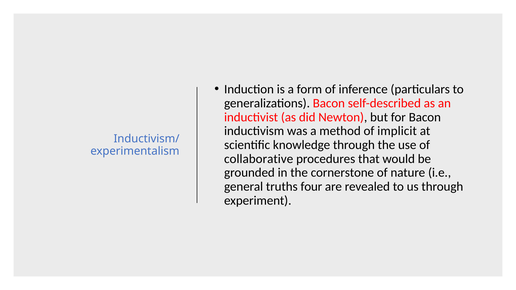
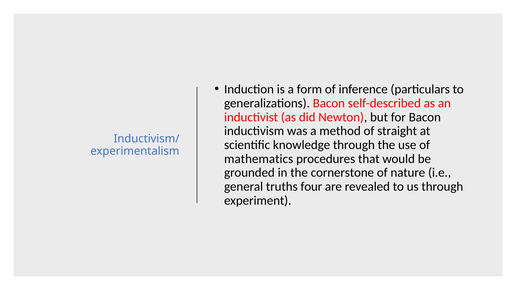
implicit: implicit -> straight (397, 131)
collaborative: collaborative -> mathematics (259, 159)
